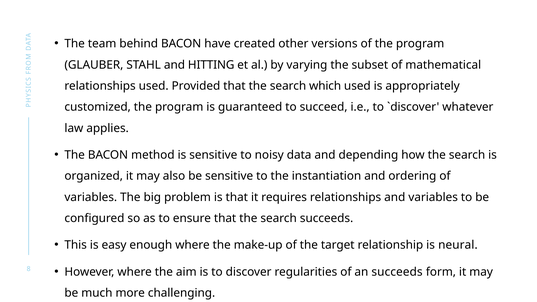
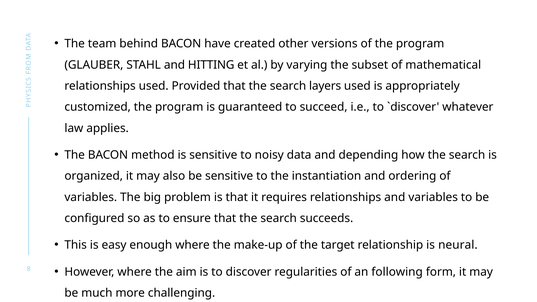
which: which -> layers (325, 86)
an succeeds: succeeds -> following (397, 272)
